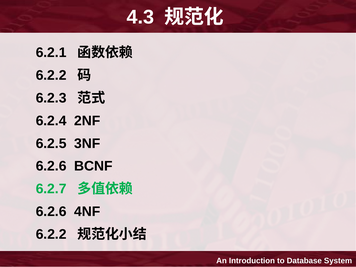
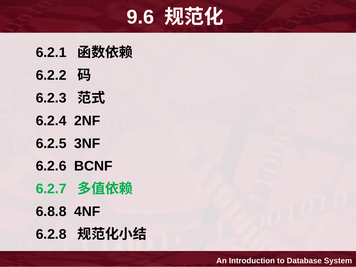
4.3: 4.3 -> 9.6 (140, 17)
6.2.6: 6.2.6 -> 6.8.8 (51, 212)
6.2.2: 6.2.2 -> 6.2.8 (51, 234)
